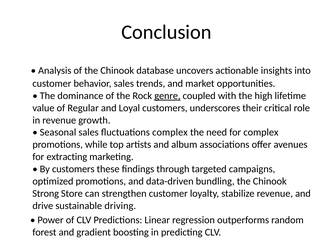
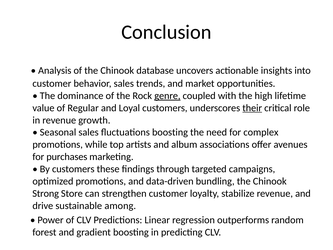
their underline: none -> present (252, 108)
fluctuations complex: complex -> boosting (170, 132)
extracting: extracting -> purchases (67, 157)
driving: driving -> among (120, 205)
